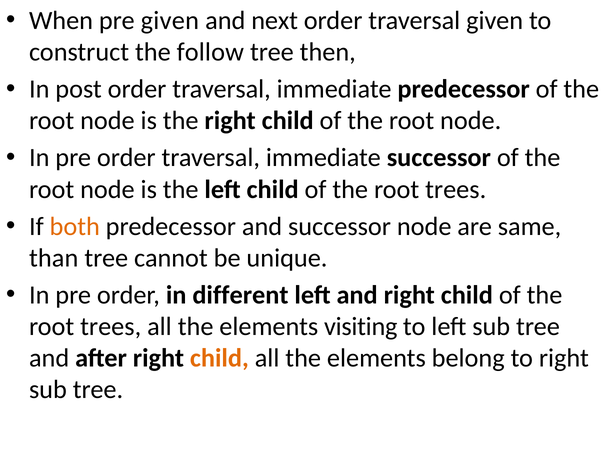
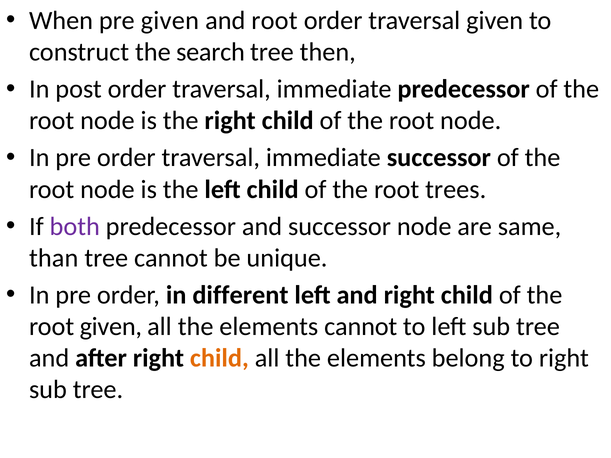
and next: next -> root (274, 21)
follow: follow -> search (211, 52)
both colour: orange -> purple (75, 227)
trees: trees -> given (111, 327)
elements visiting: visiting -> cannot (361, 327)
